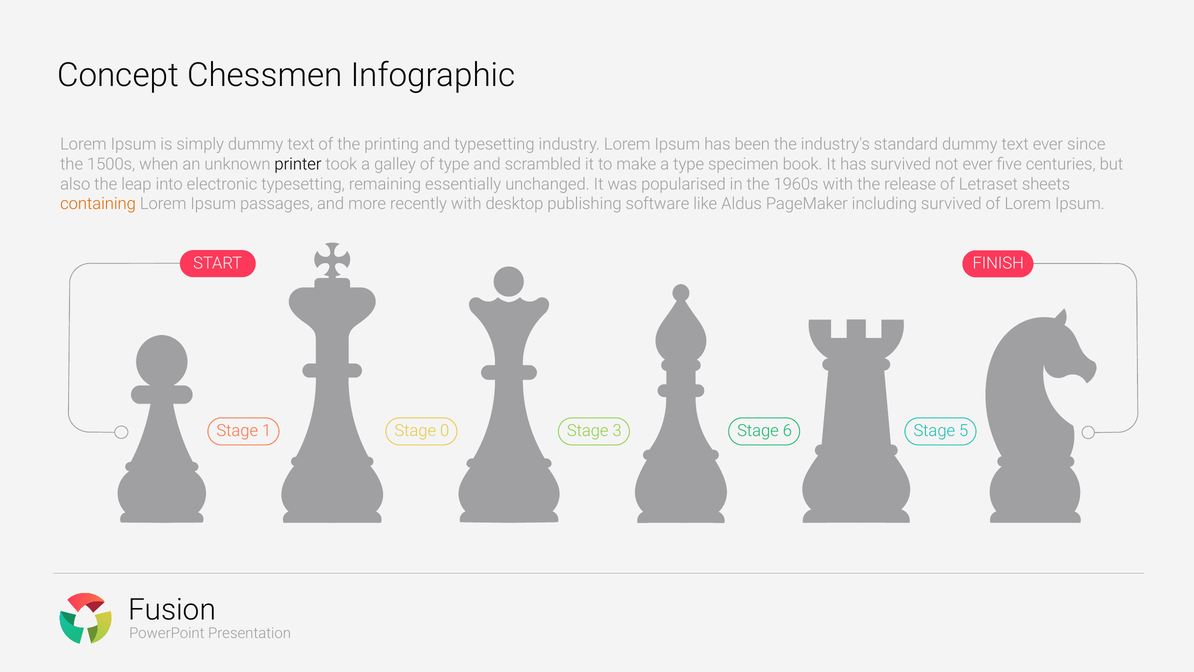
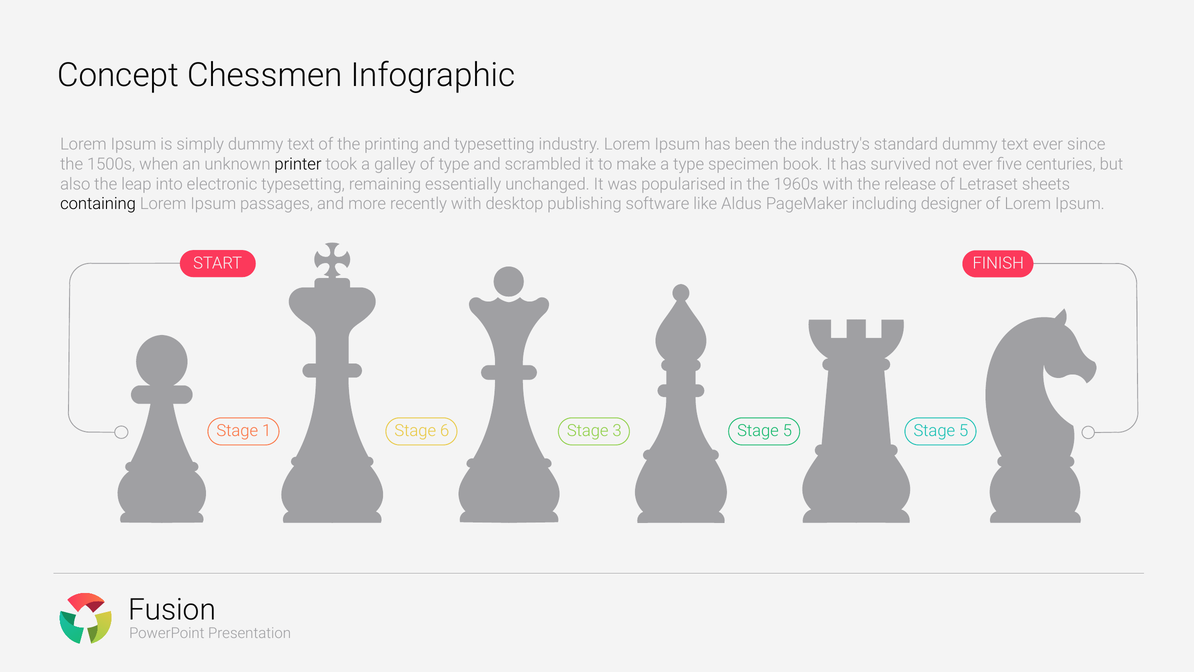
containing colour: orange -> black (98, 204)
including survived: survived -> designer (951, 204)
0: 0 -> 6 (445, 431)
6: 6 -> 5 (787, 431)
